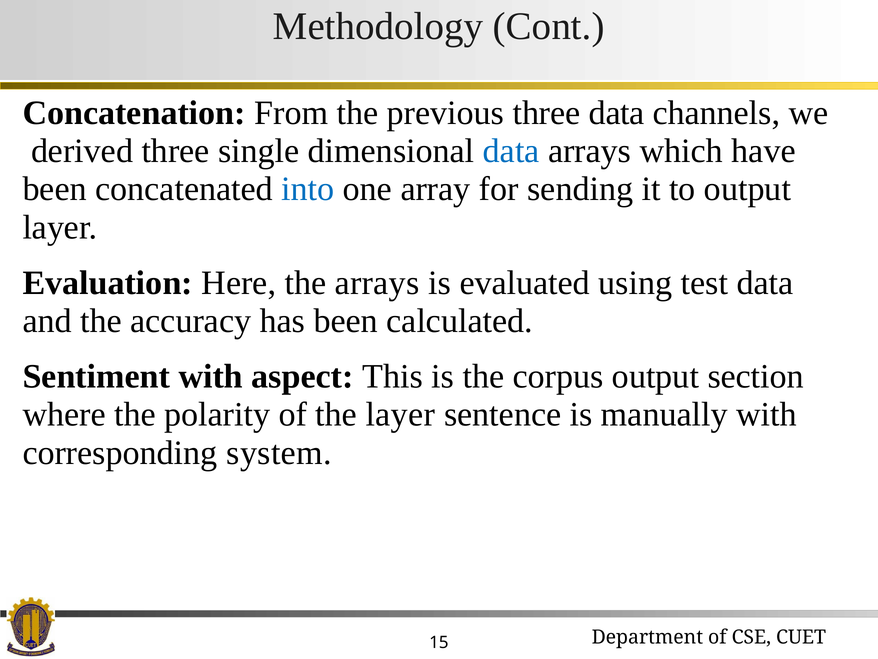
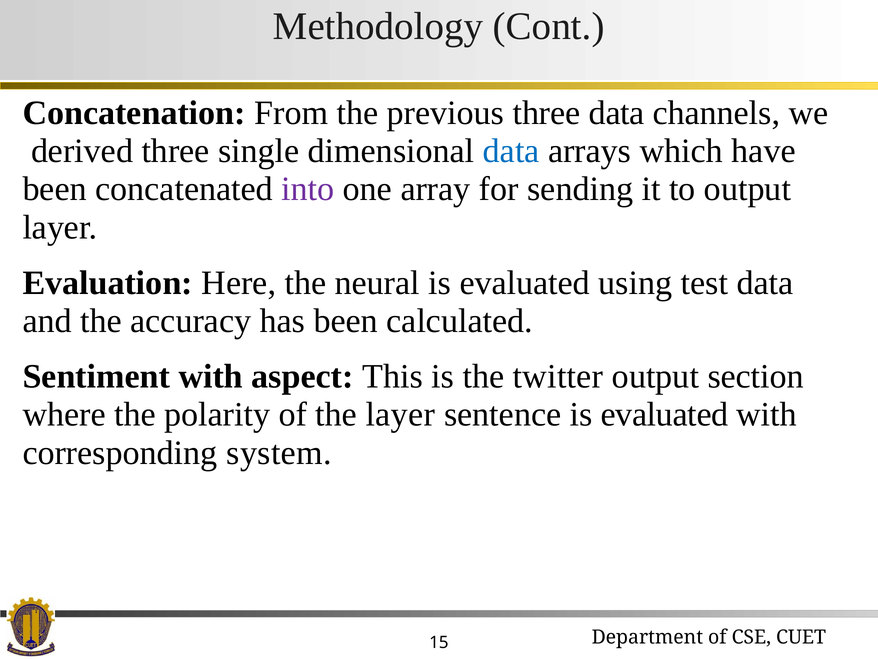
into colour: blue -> purple (308, 189)
the arrays: arrays -> neural (377, 283)
corpus: corpus -> twitter (558, 376)
sentence is manually: manually -> evaluated (665, 414)
